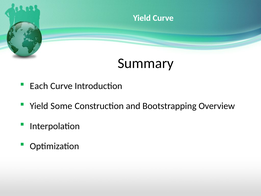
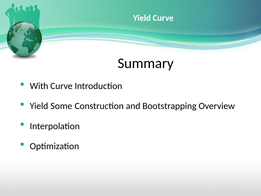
Each: Each -> With (39, 86)
